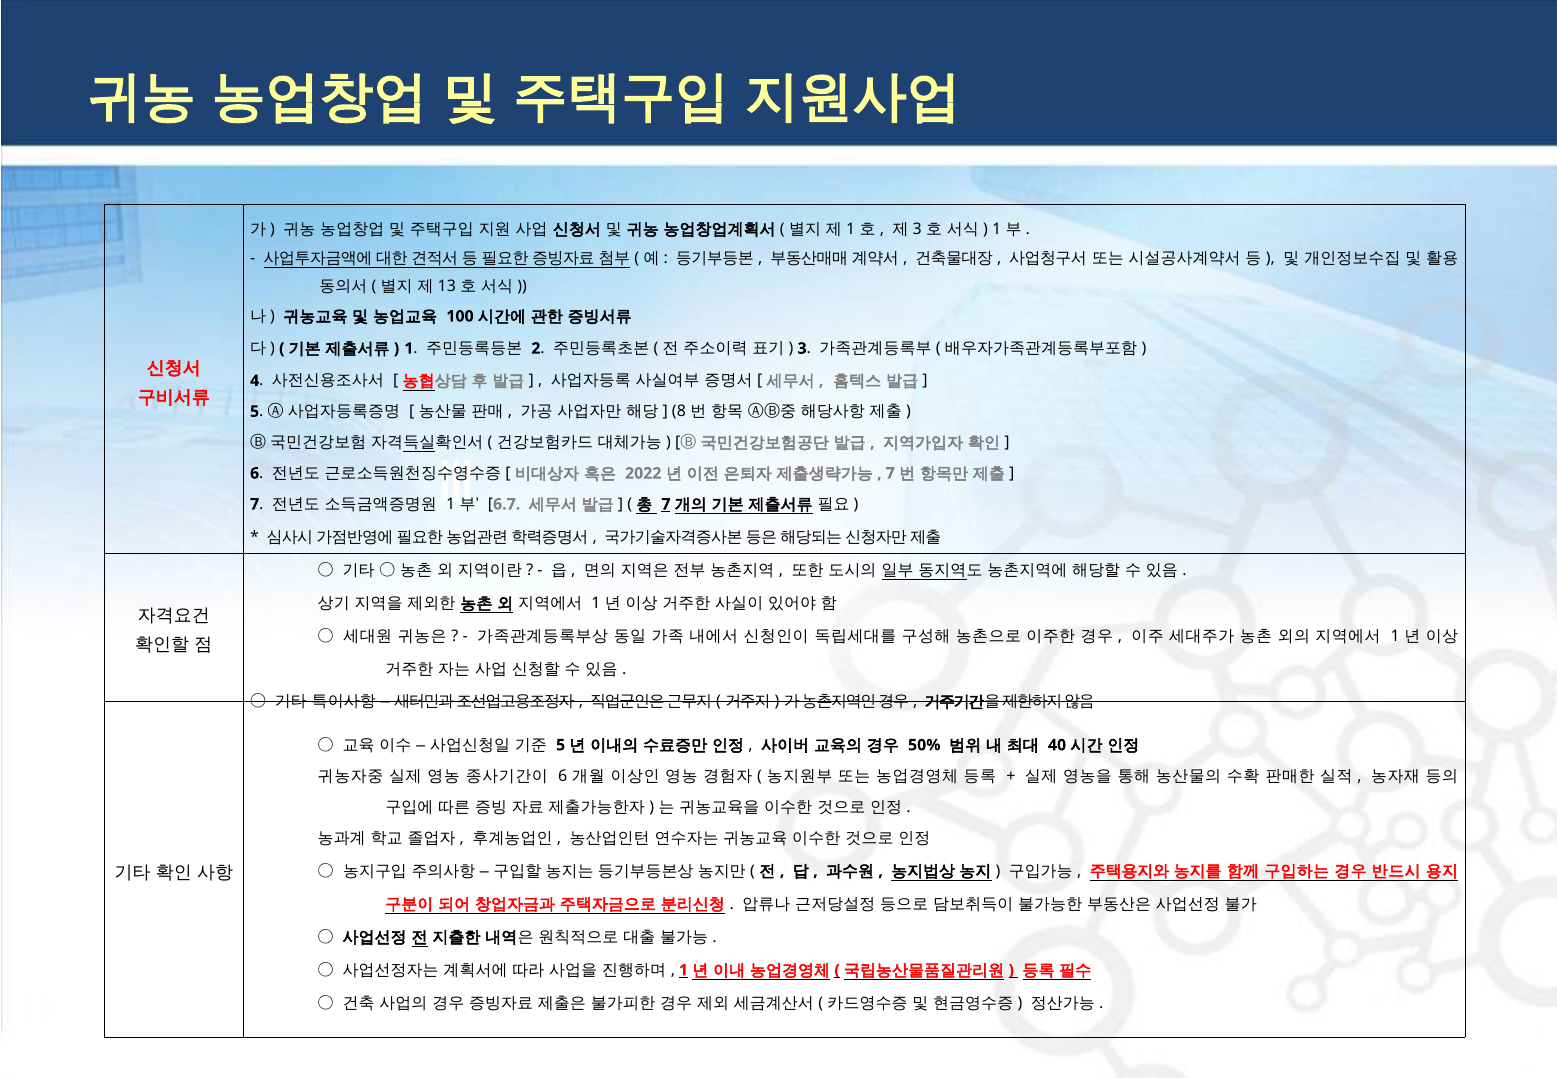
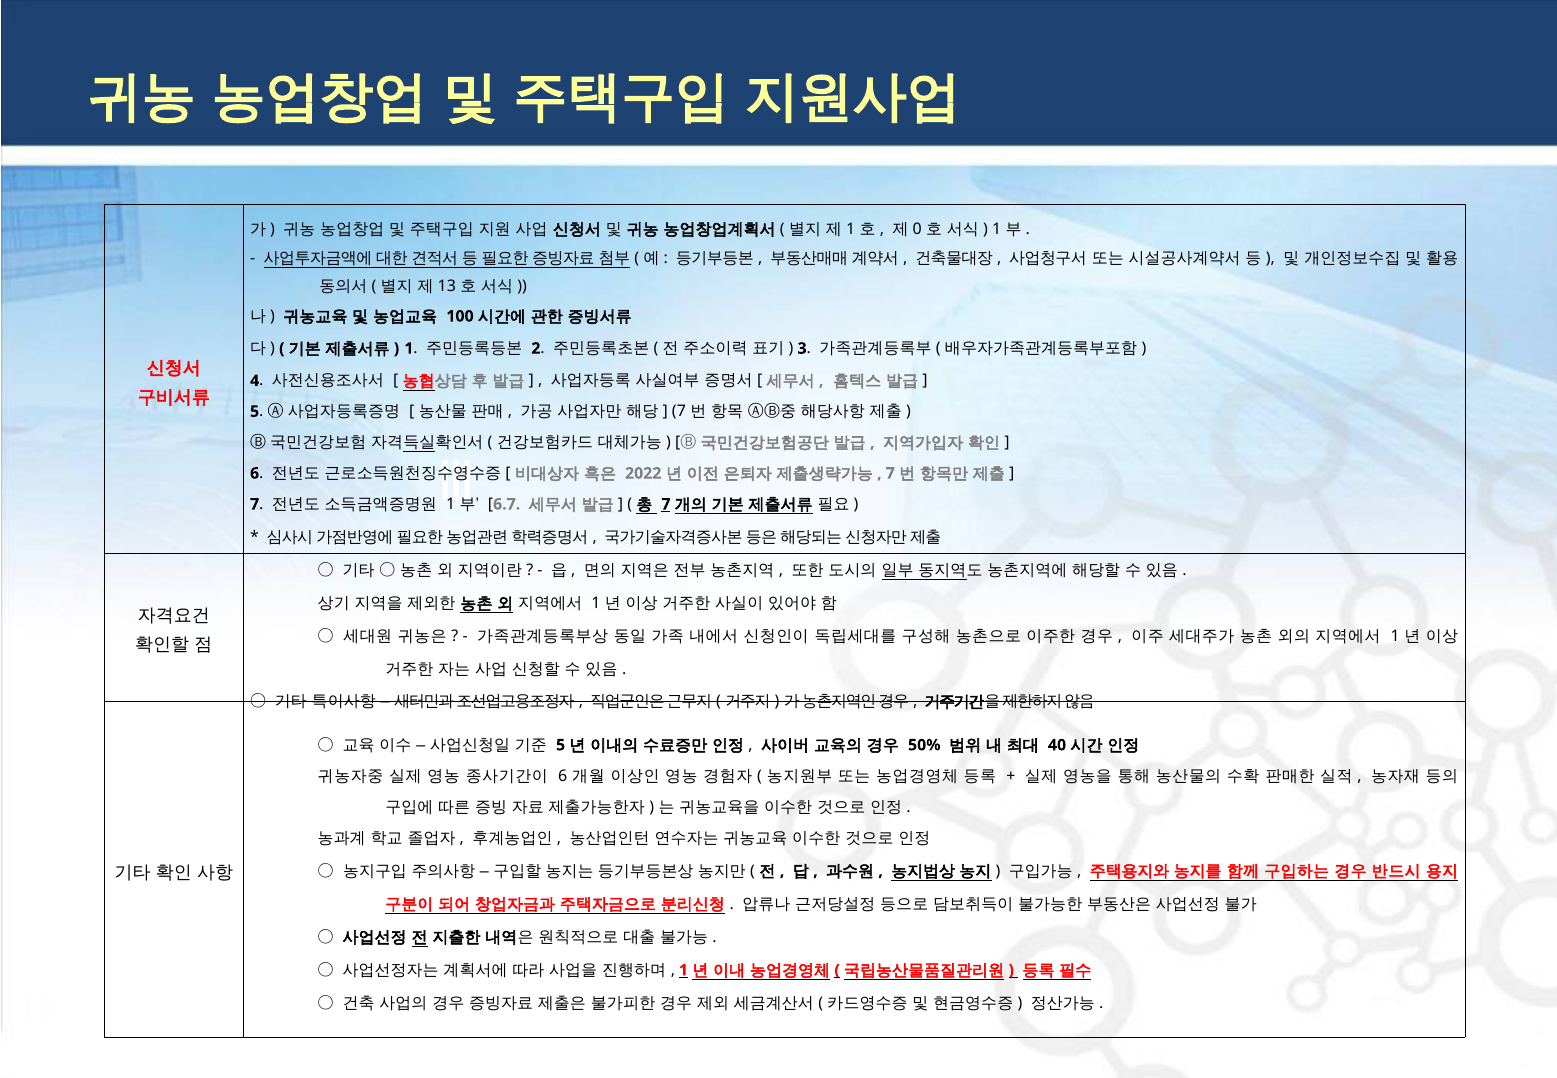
3: 3 -> 0 (917, 229)
8: 8 -> 7 (679, 412)
